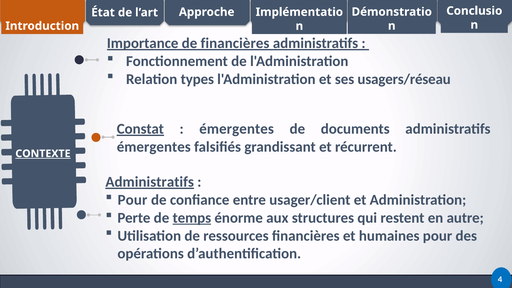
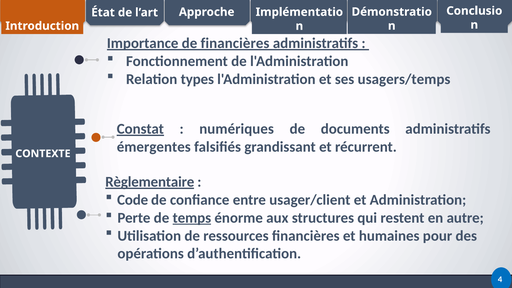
usagers/réseau: usagers/réseau -> usagers/temps (404, 79)
émergentes: émergentes -> numériques (237, 129)
CONTEXTE underline: present -> none (43, 154)
Administratifs: Administratifs -> Règlementaire (150, 182)
Pour: Pour -> Code (133, 200)
